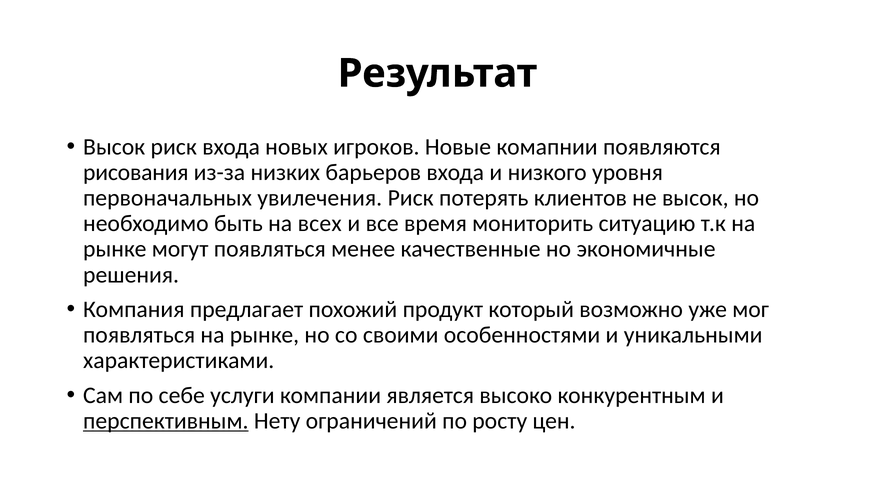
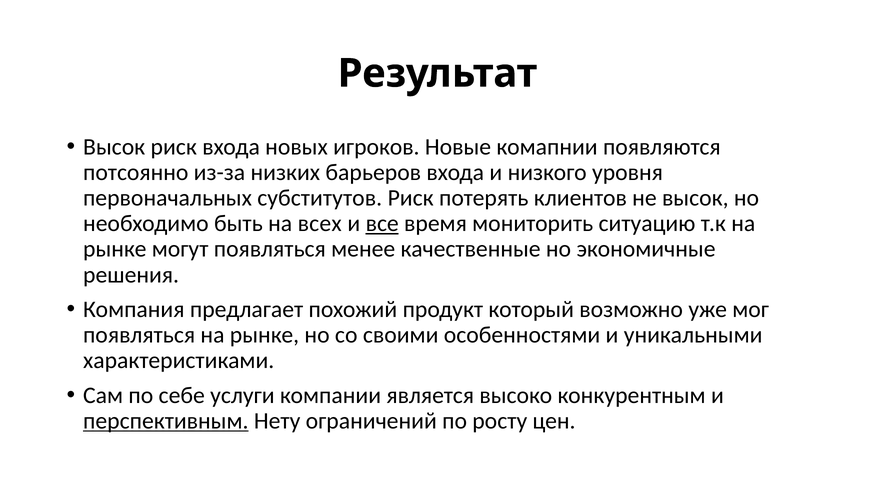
рисования: рисования -> потсоянно (136, 173)
увилечения: увилечения -> субститутов (320, 198)
все underline: none -> present (382, 224)
